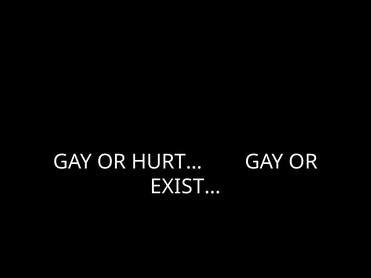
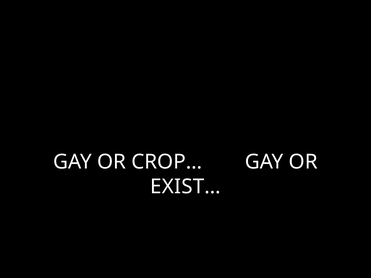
HURT…: HURT… -> CROP… (167, 162)
